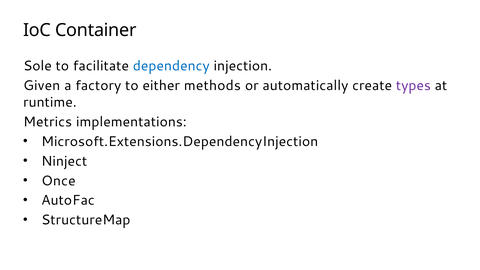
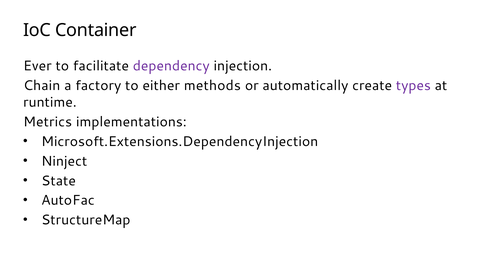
Sole: Sole -> Ever (37, 66)
dependency colour: blue -> purple (171, 66)
Given: Given -> Chain (42, 85)
Once: Once -> State (59, 181)
